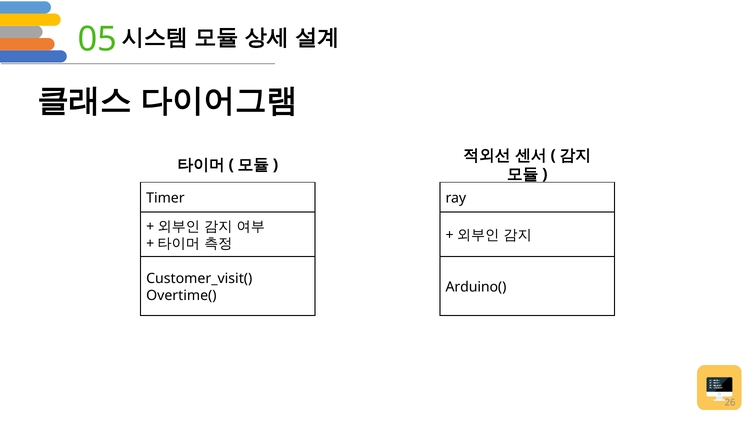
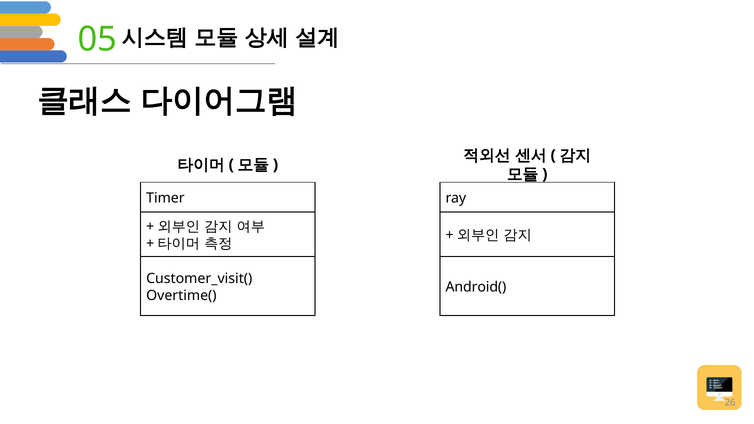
Arduino(: Arduino( -> Android( (476, 287)
